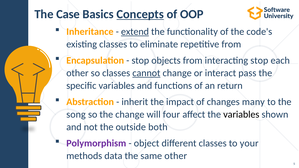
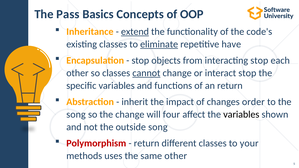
Case: Case -> Pass (68, 14)
Concepts underline: present -> none (140, 14)
eliminate underline: none -> present (159, 44)
repetitive from: from -> have (231, 44)
interact pass: pass -> stop (247, 73)
many: many -> order (253, 102)
outside both: both -> song (158, 127)
Polymorphism colour: purple -> red (96, 143)
object: object -> return (147, 143)
data: data -> uses (113, 156)
